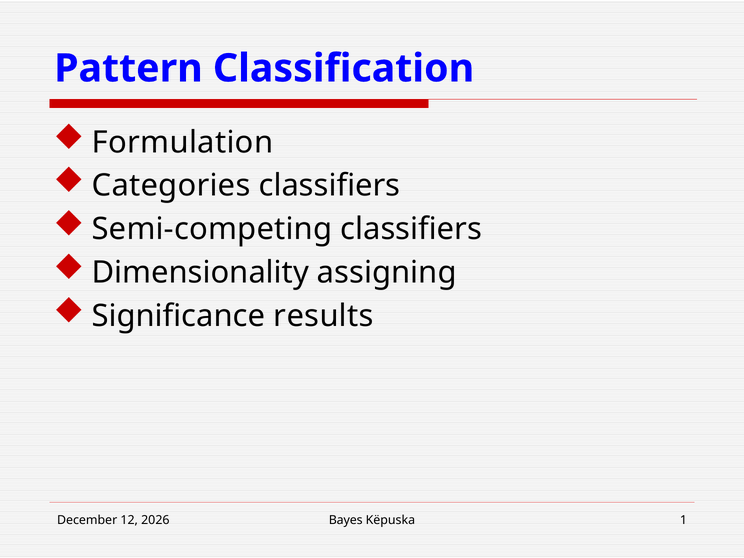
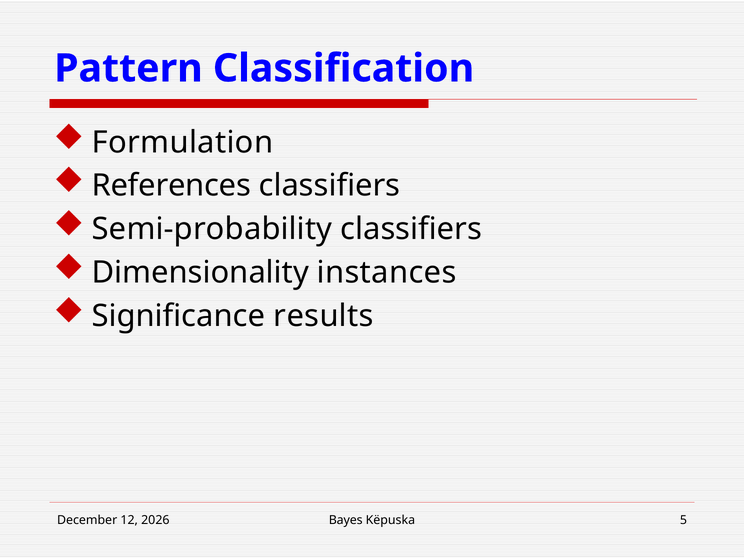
Categories: Categories -> References (171, 186)
Semi-competing: Semi-competing -> Semi-probability (212, 229)
assigning: assigning -> instances (387, 273)
1: 1 -> 5 (683, 520)
